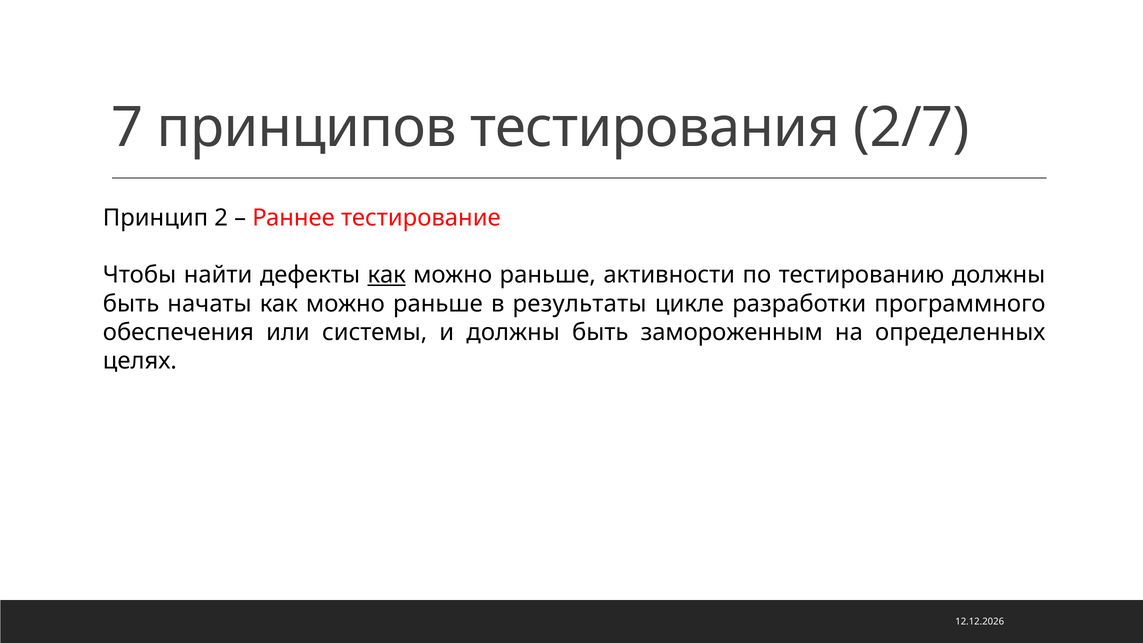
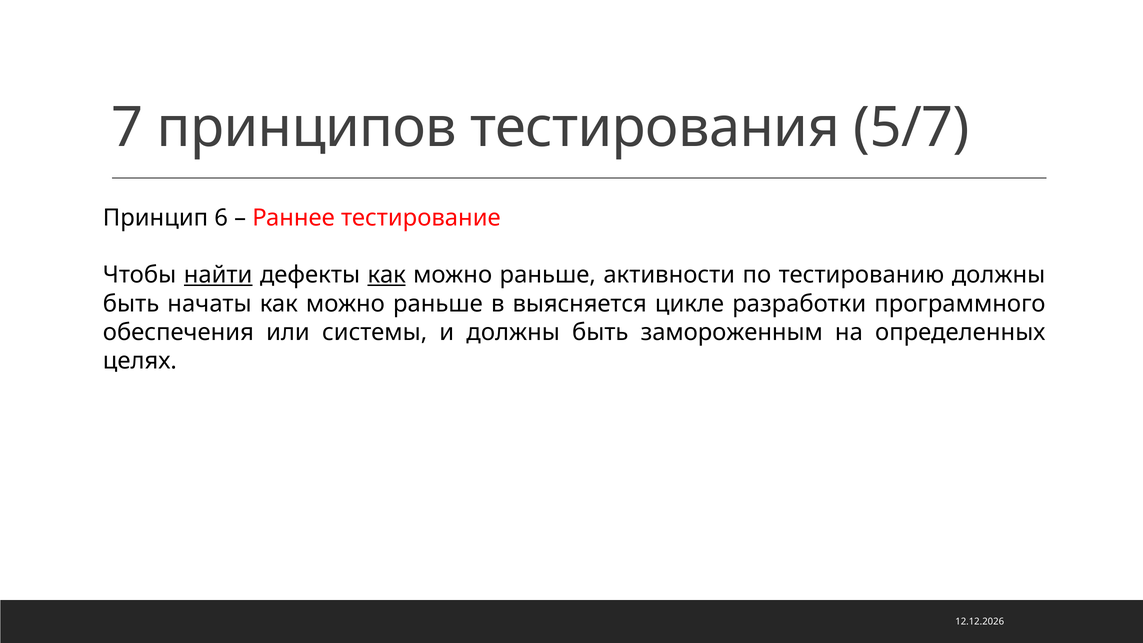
2/7: 2/7 -> 5/7 (911, 128)
2: 2 -> 6 (221, 218)
найти underline: none -> present (218, 275)
результаты: результаты -> выясняется (580, 304)
